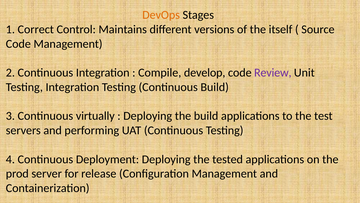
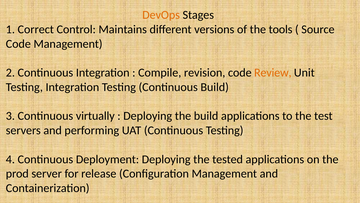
itself: itself -> tools (281, 29)
develop: develop -> revision (205, 72)
Review colour: purple -> orange (273, 72)
